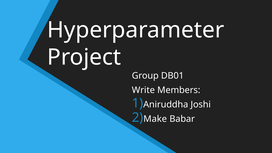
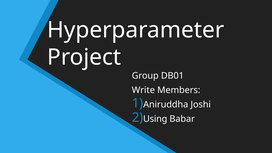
Make: Make -> Using (155, 119)
